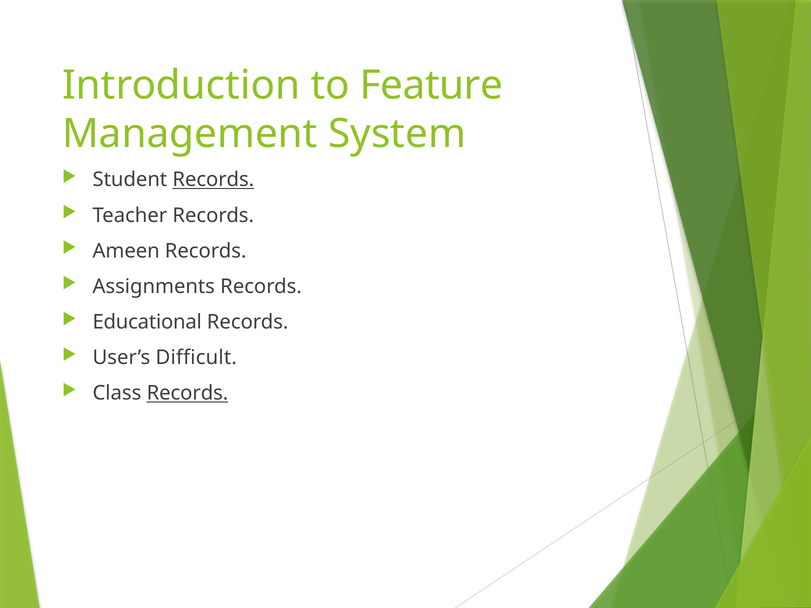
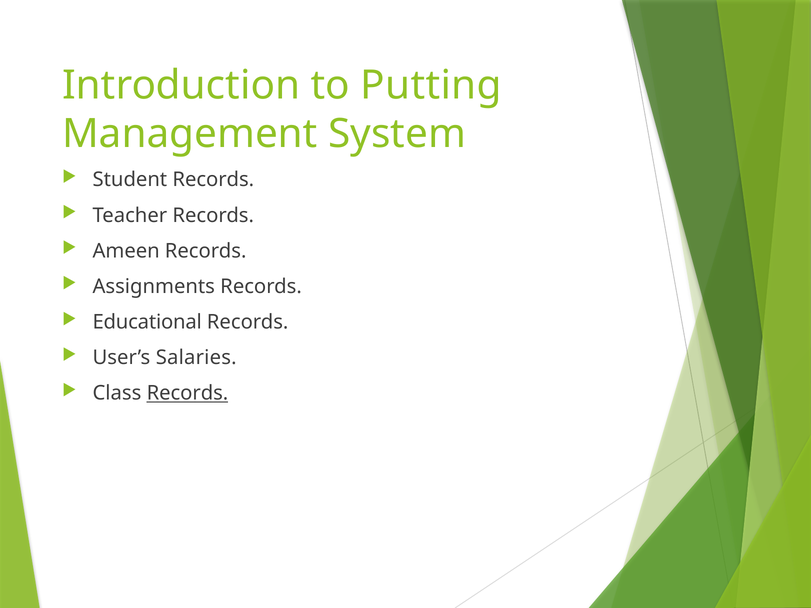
Feature: Feature -> Putting (431, 85)
Records underline: present -> none (213, 180)
Difficult: Difficult -> Salaries (196, 358)
